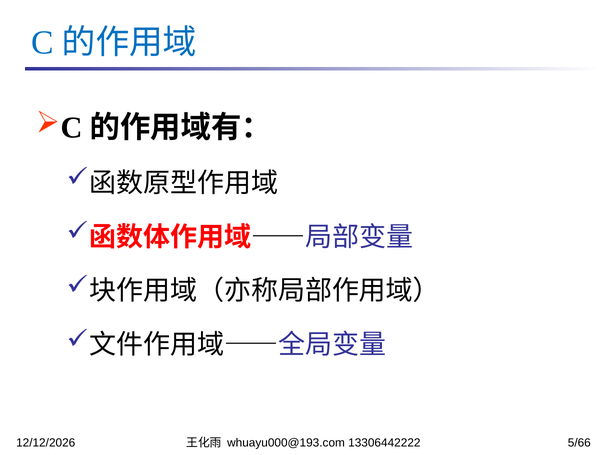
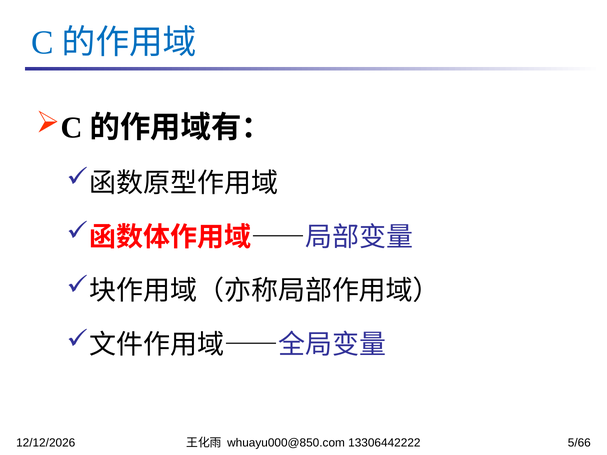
whuayu000@193.com: whuayu000@193.com -> whuayu000@850.com (286, 443)
